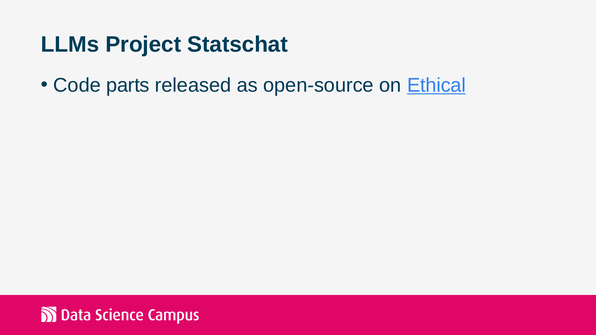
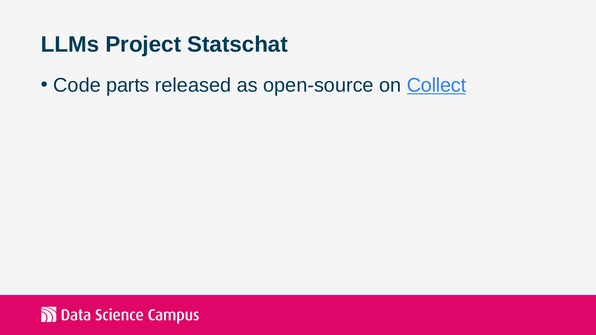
Ethical: Ethical -> Collect (436, 85)
